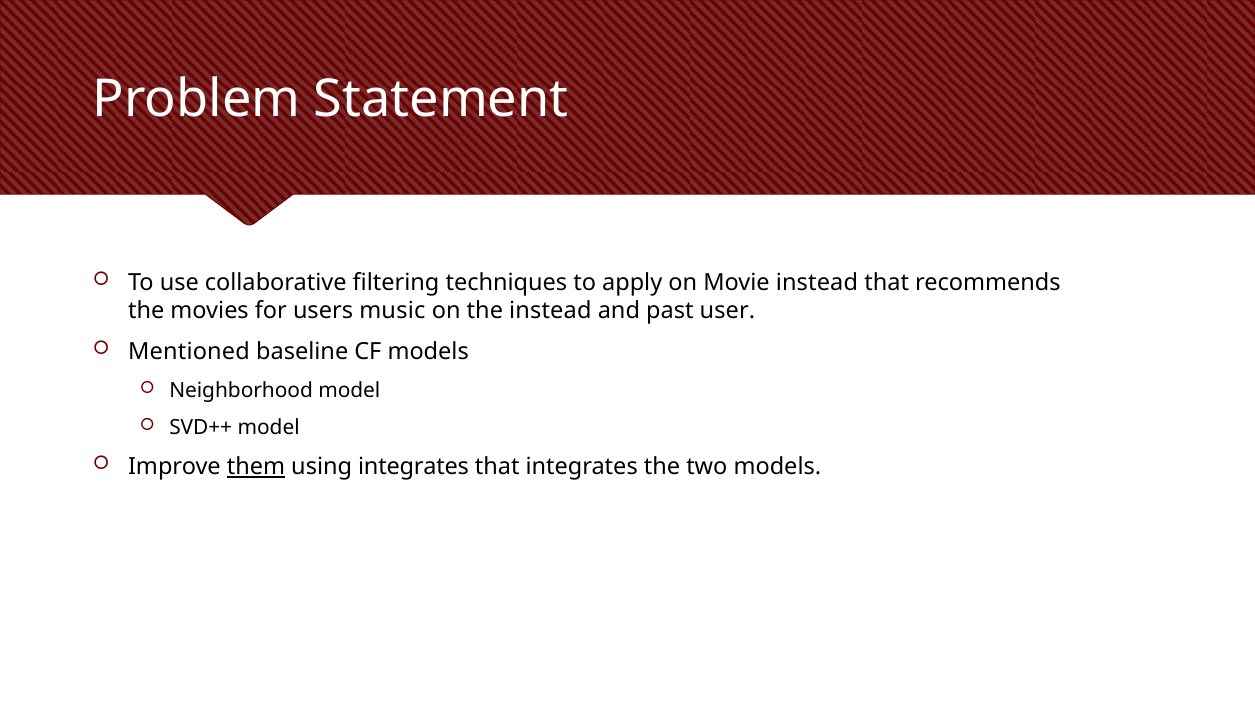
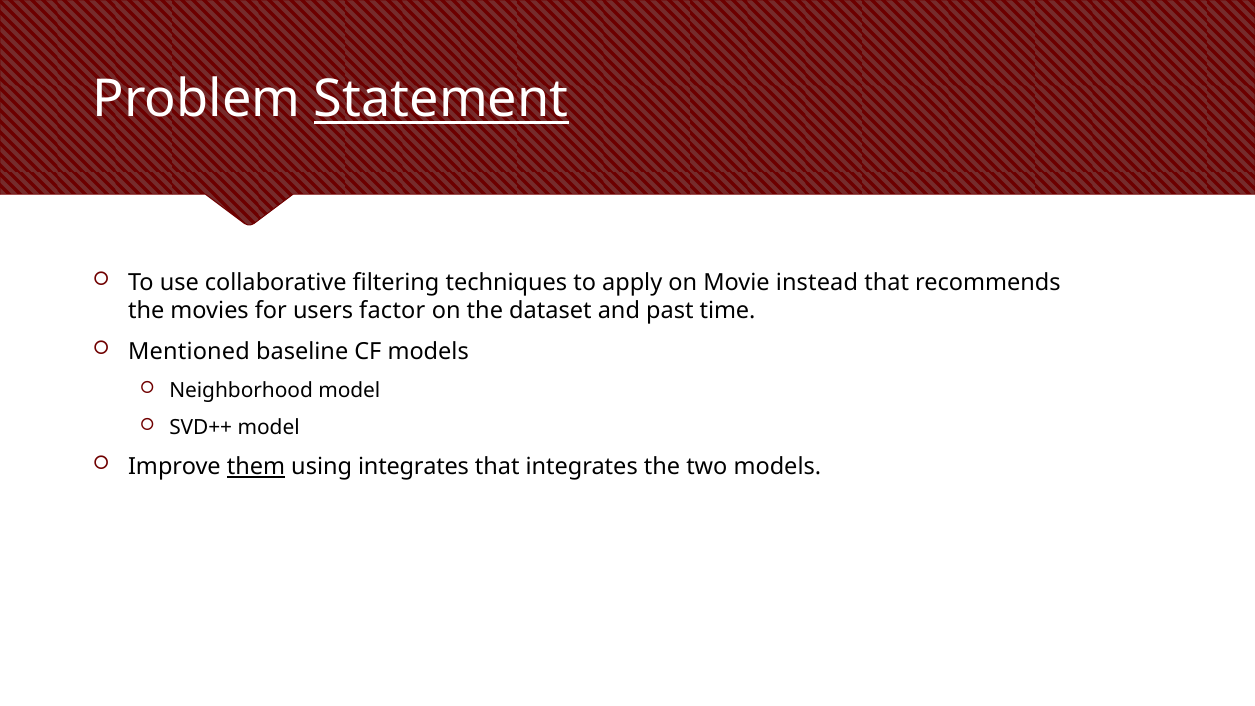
Statement underline: none -> present (441, 100)
music: music -> factor (392, 311)
the instead: instead -> dataset (550, 311)
user: user -> time (728, 311)
